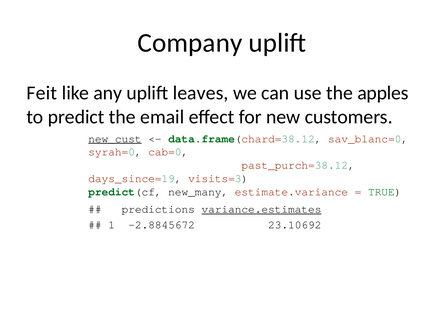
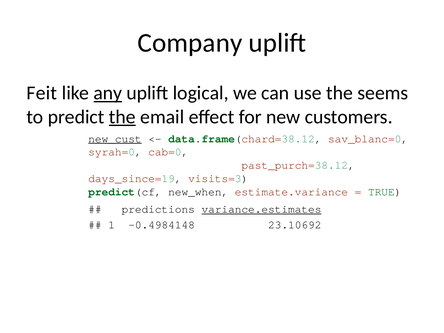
any underline: none -> present (108, 93)
leaves: leaves -> logical (201, 93)
apples: apples -> seems (383, 93)
the underline: none -> present (122, 117)
new_many: new_many -> new_when (198, 192)
-2.8845672: -2.8845672 -> -0.4984148 (162, 225)
